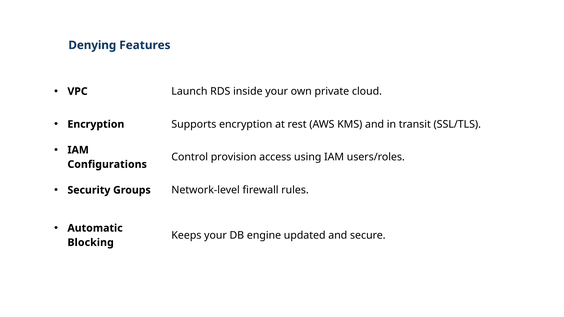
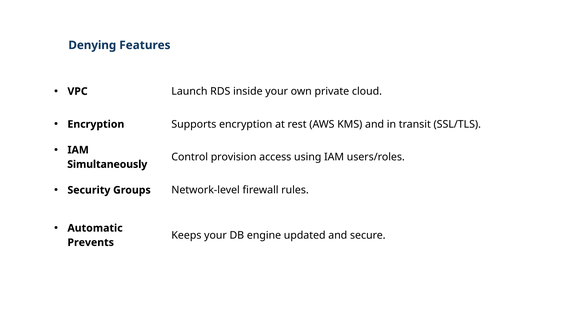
Configurations: Configurations -> Simultaneously (107, 164)
Blocking: Blocking -> Prevents (91, 243)
